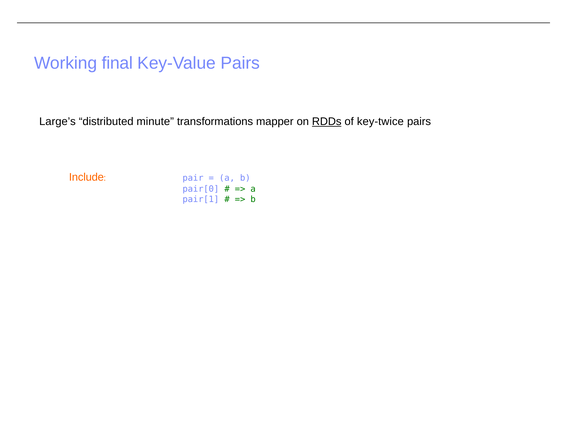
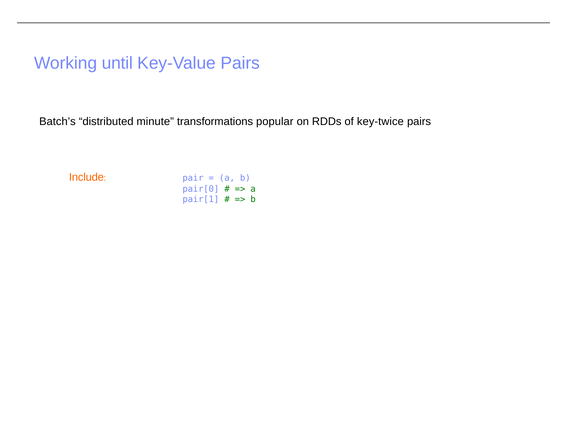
final: final -> until (117, 63)
Large’s: Large’s -> Batch’s (57, 122)
mapper: mapper -> popular (275, 122)
RDDs underline: present -> none (327, 122)
